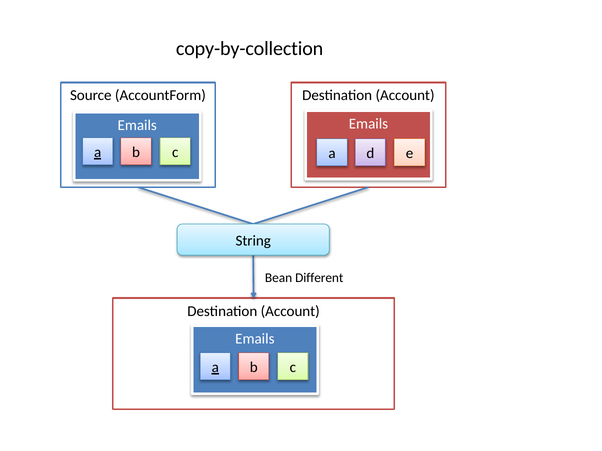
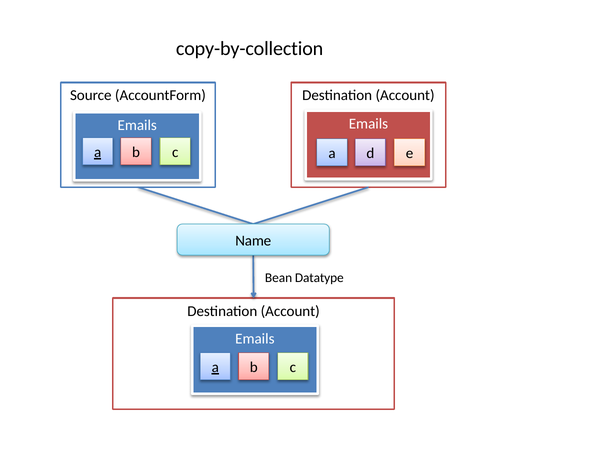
String: String -> Name (253, 241)
Different: Different -> Datatype (319, 278)
